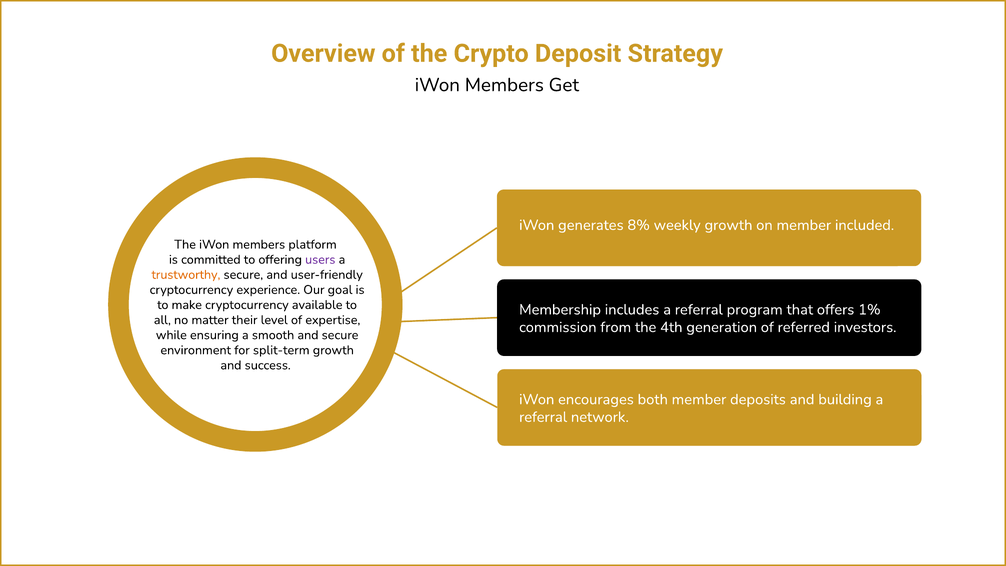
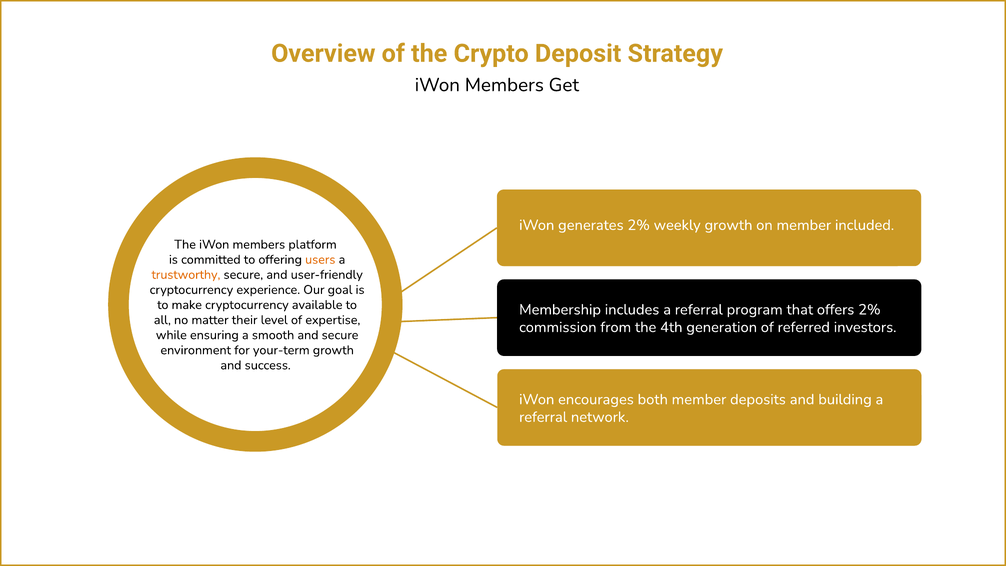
generates 8%: 8% -> 2% (639, 225)
users colour: purple -> orange (320, 260)
offers 1%: 1% -> 2% (869, 310)
split-term: split-term -> your-term (281, 350)
